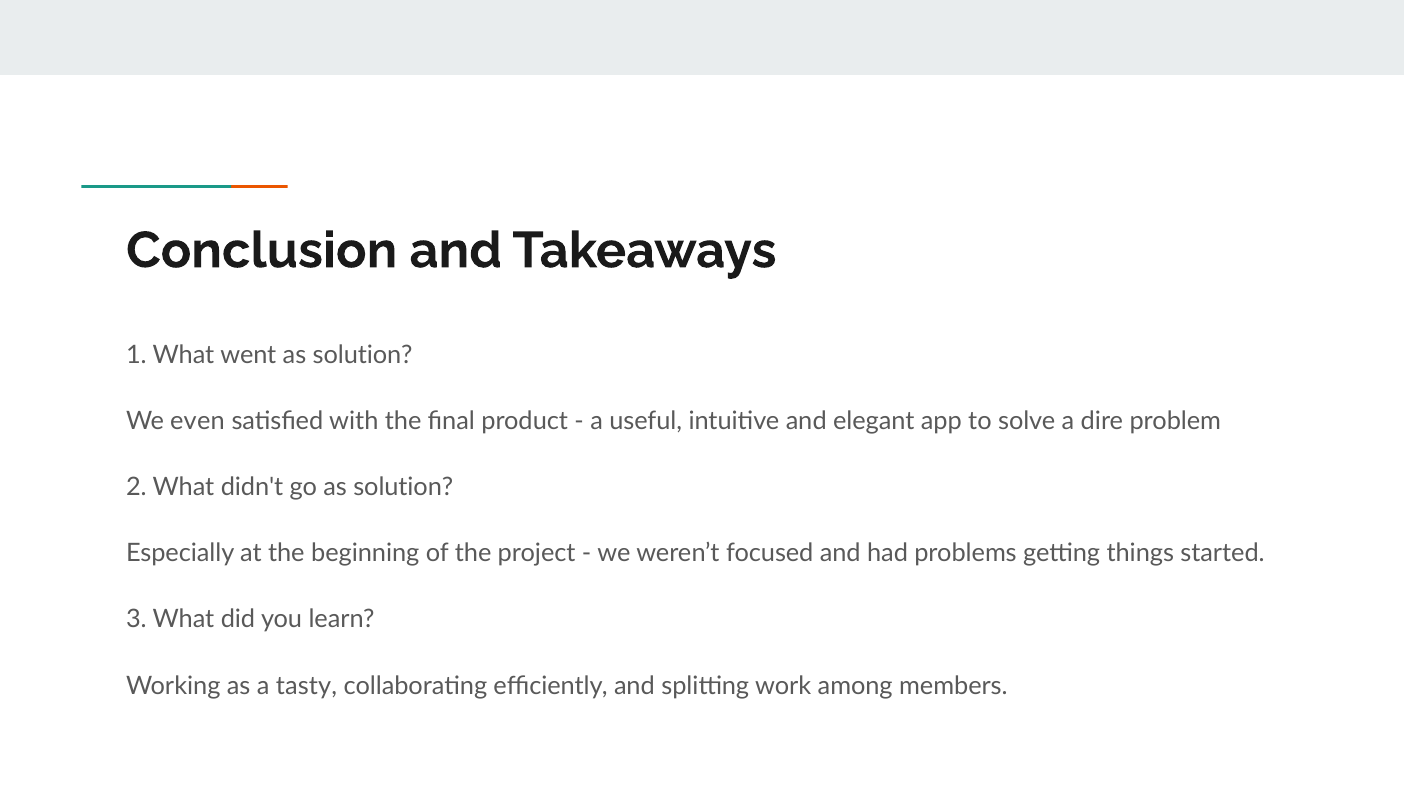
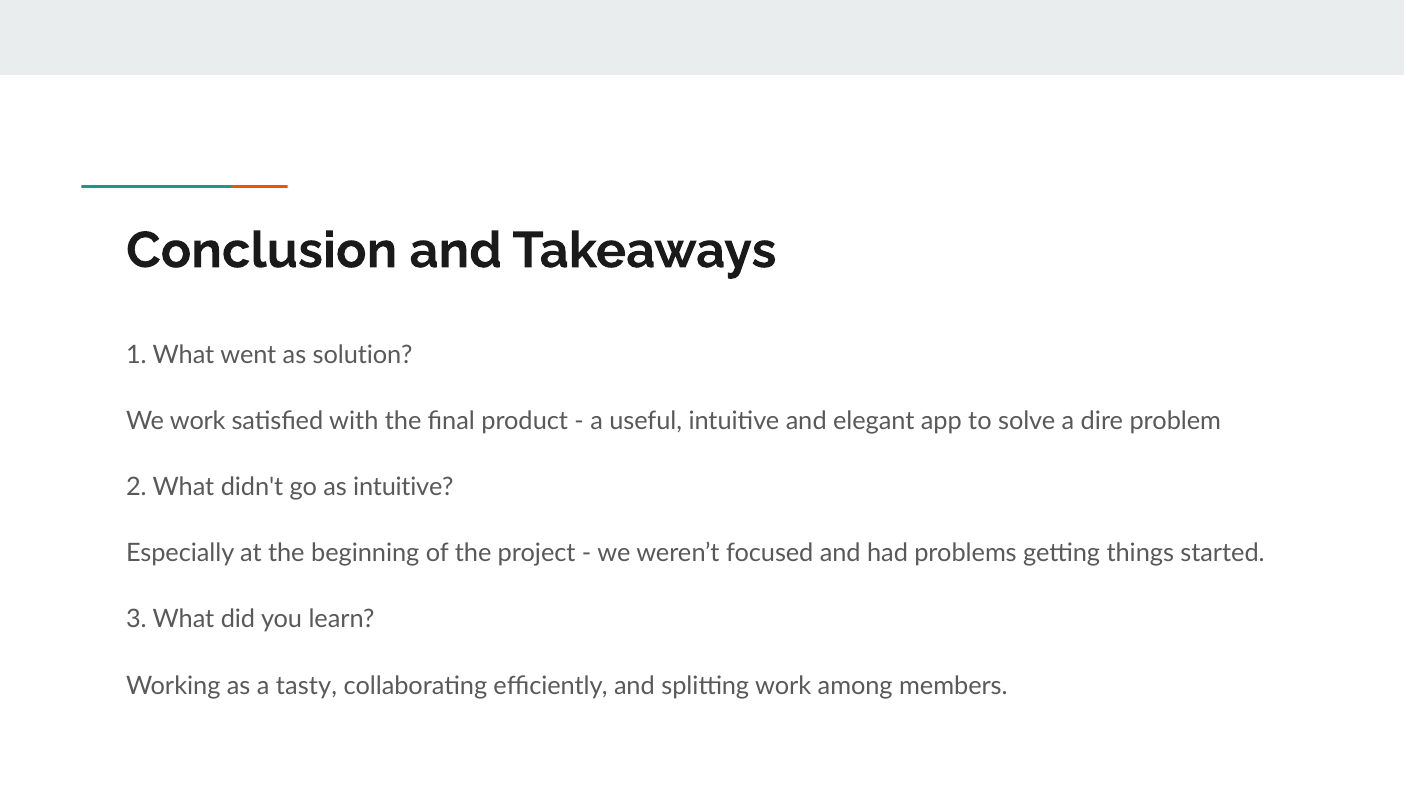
We even: even -> work (198, 421)
go as solution: solution -> intuitive (403, 487)
